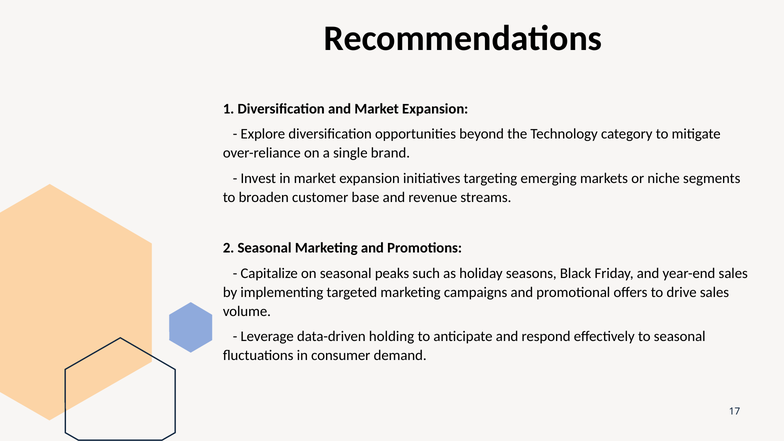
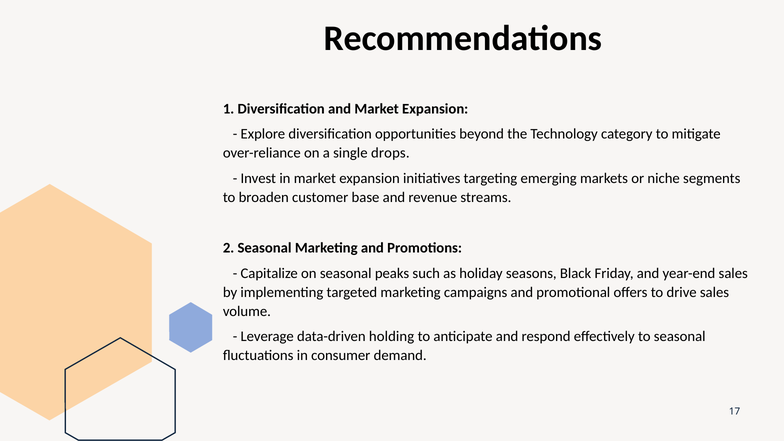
brand: brand -> drops (390, 153)
